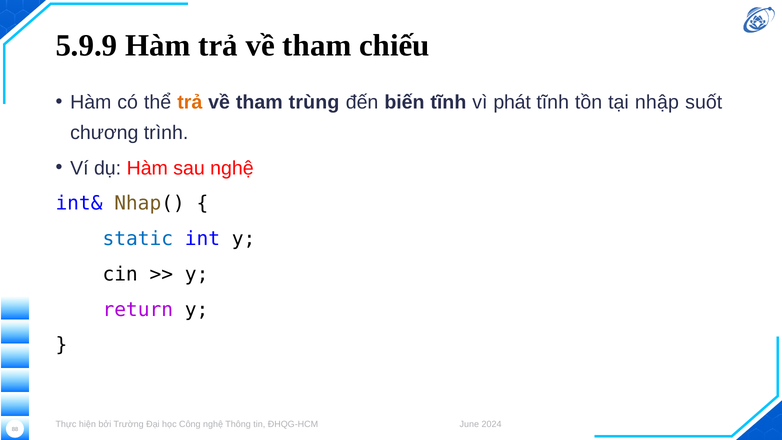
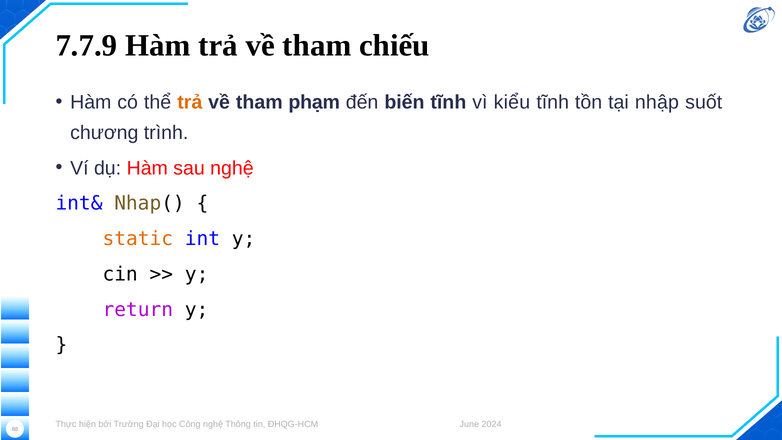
5.9.9: 5.9.9 -> 7.7.9 (86, 45)
trùng: trùng -> phạm (314, 102)
phát: phát -> kiểu (512, 102)
static colour: blue -> orange (138, 239)
